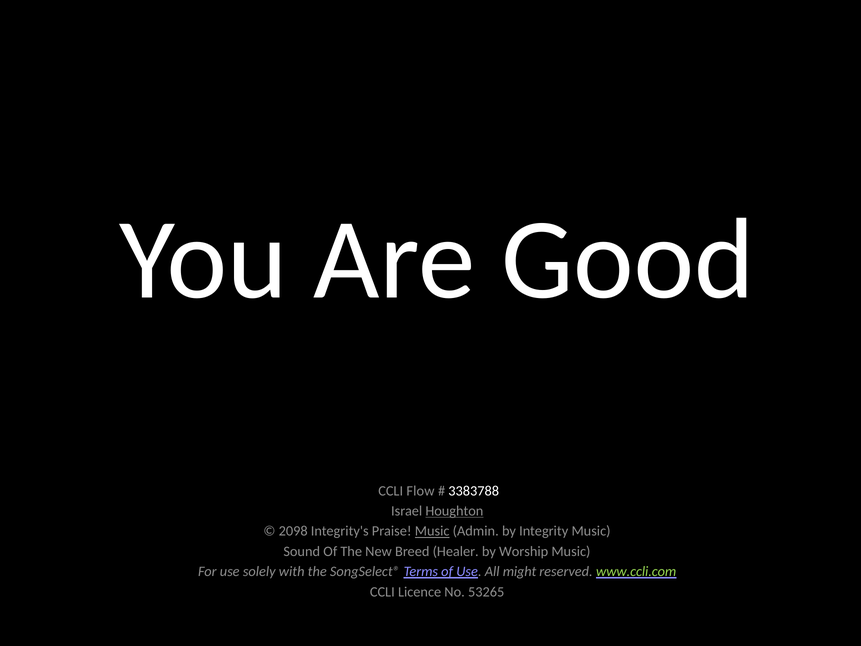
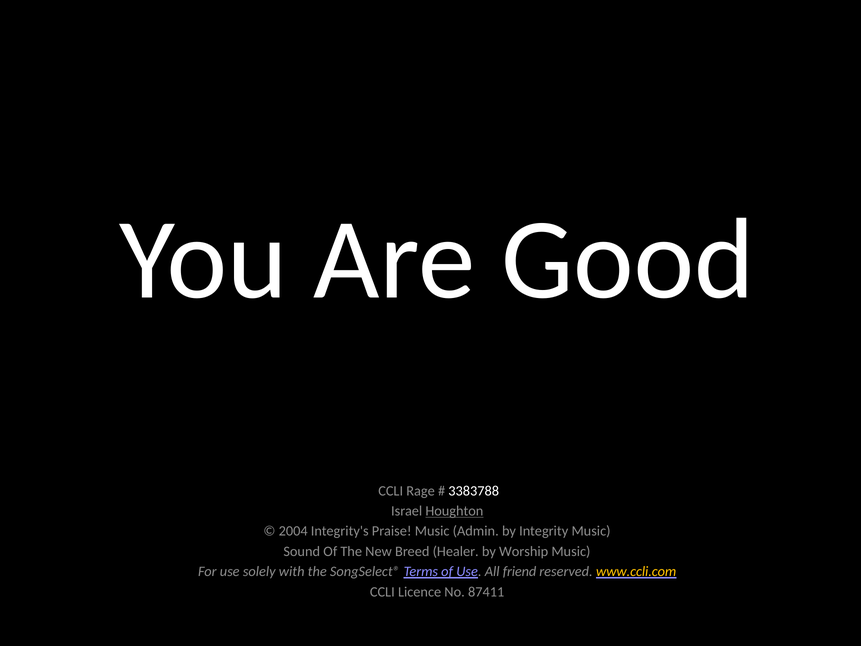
Flow: Flow -> Rage (421, 491)
2098: 2098 -> 2004 (293, 531)
Music underline: present -> none (432, 531)
might: might -> friend (520, 571)
www.ccli.com colour: light green -> yellow (636, 571)
53265: 53265 -> 87411 (486, 592)
